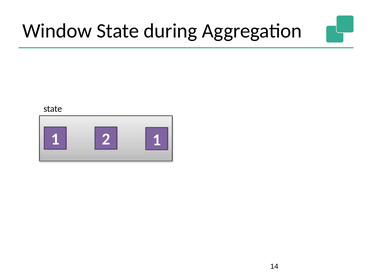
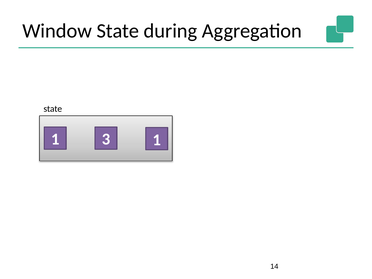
2: 2 -> 3 (106, 139)
